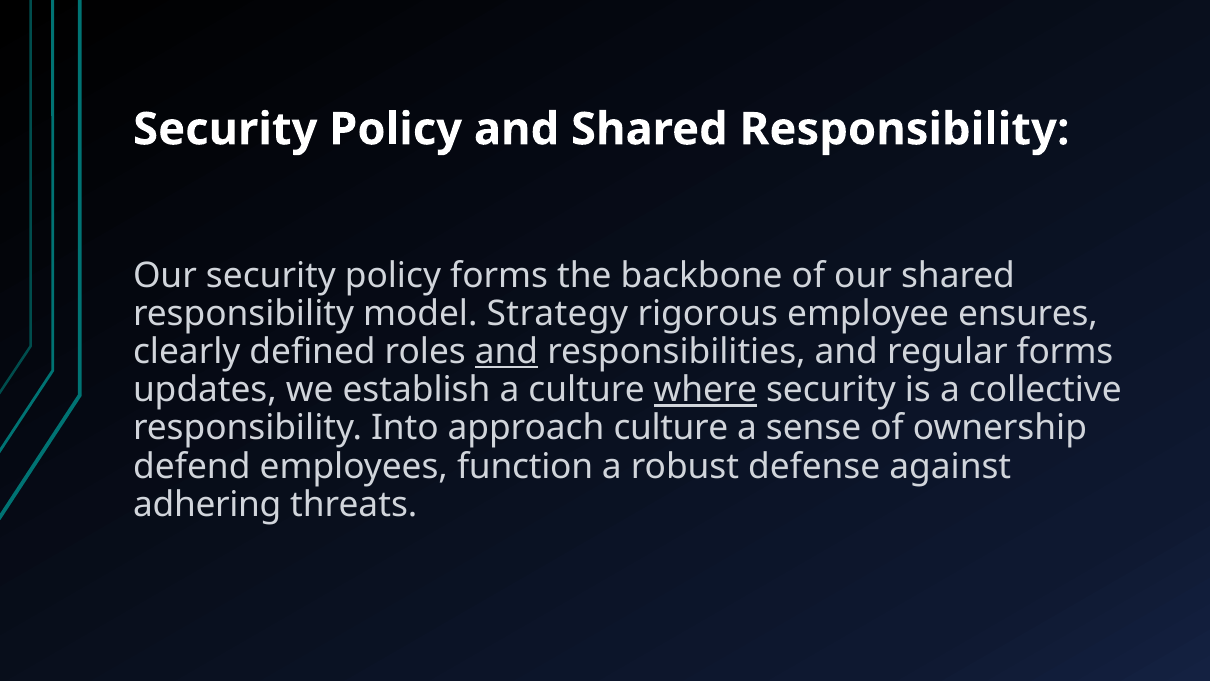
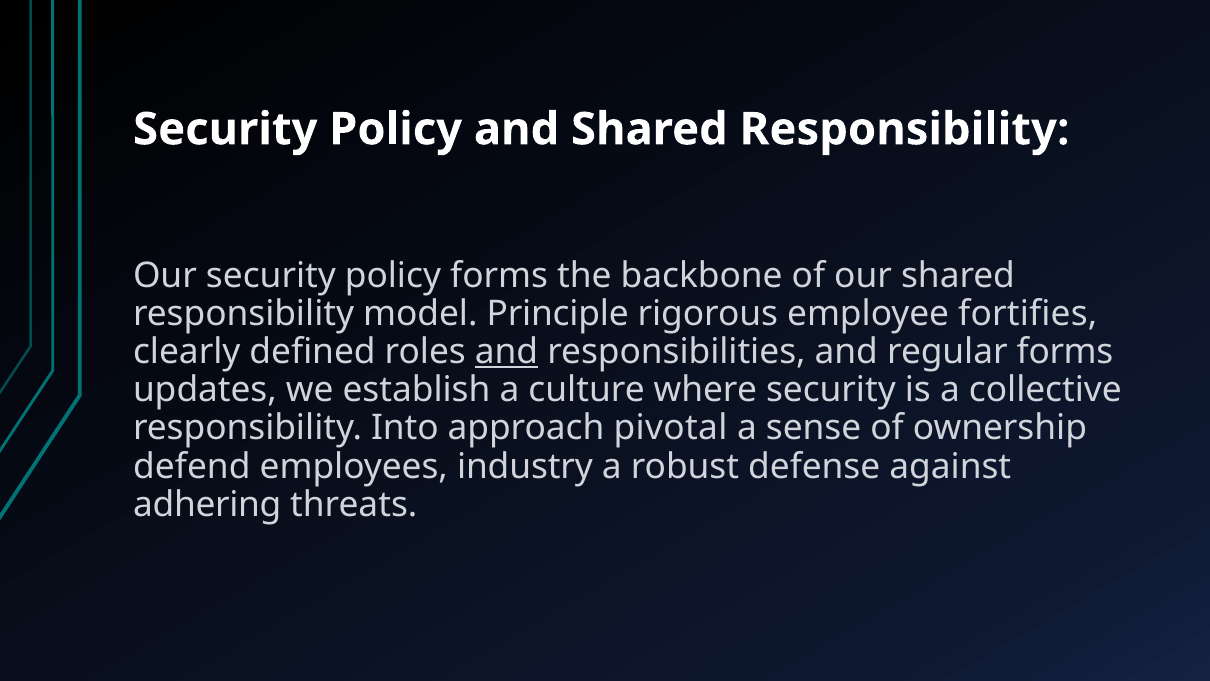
Strategy: Strategy -> Principle (558, 314)
ensures: ensures -> fortifies (1028, 314)
where underline: present -> none (705, 390)
approach culture: culture -> pivotal (671, 428)
function: function -> industry (525, 466)
